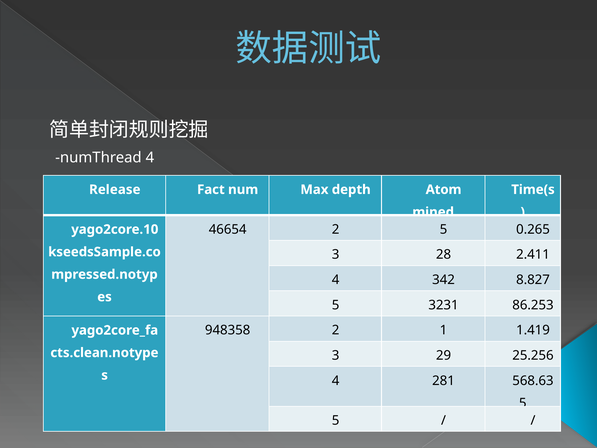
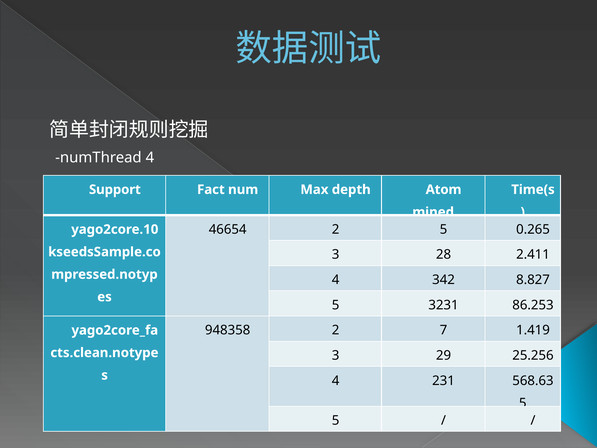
Release: Release -> Support (115, 189)
1: 1 -> 7 (444, 330)
281: 281 -> 231 (444, 380)
